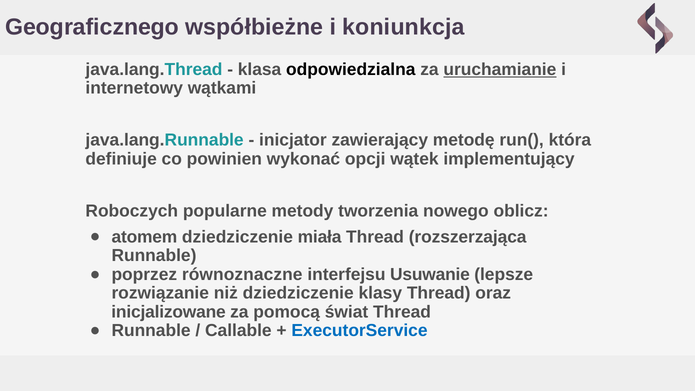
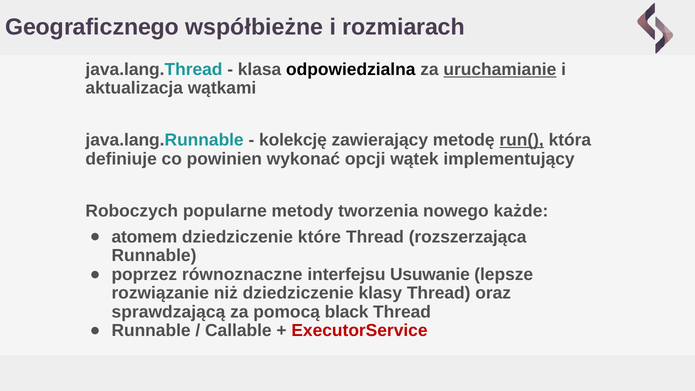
koniunkcja: koniunkcja -> rozmiarach (404, 27)
internetowy: internetowy -> aktualizacja (134, 88)
inicjator: inicjator -> kolekcję (293, 140)
run( underline: none -> present (522, 140)
oblicz: oblicz -> każde (521, 211)
miała: miała -> które (319, 237)
inicjalizowane: inicjalizowane -> sprawdzającą (168, 312)
świat: świat -> black (347, 312)
ExecutorService colour: blue -> red (359, 331)
